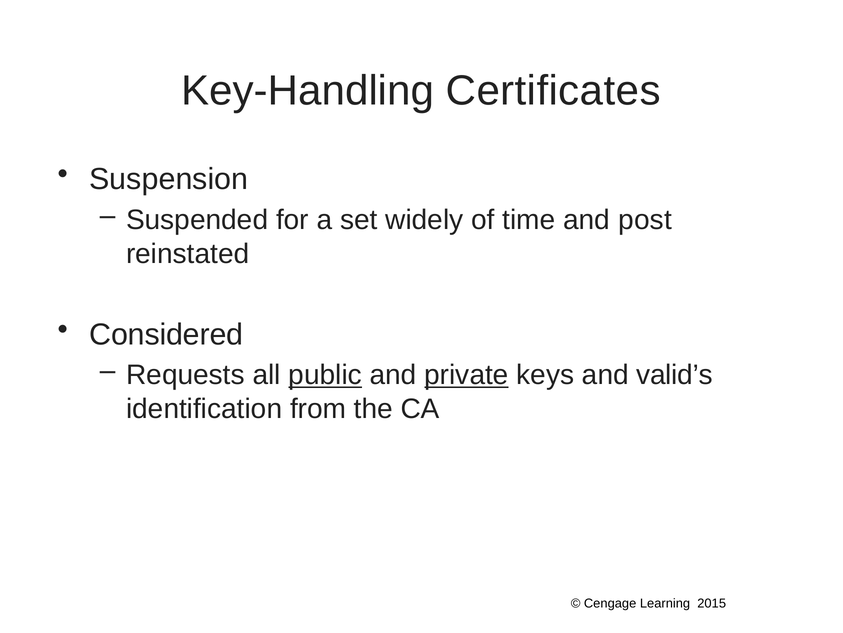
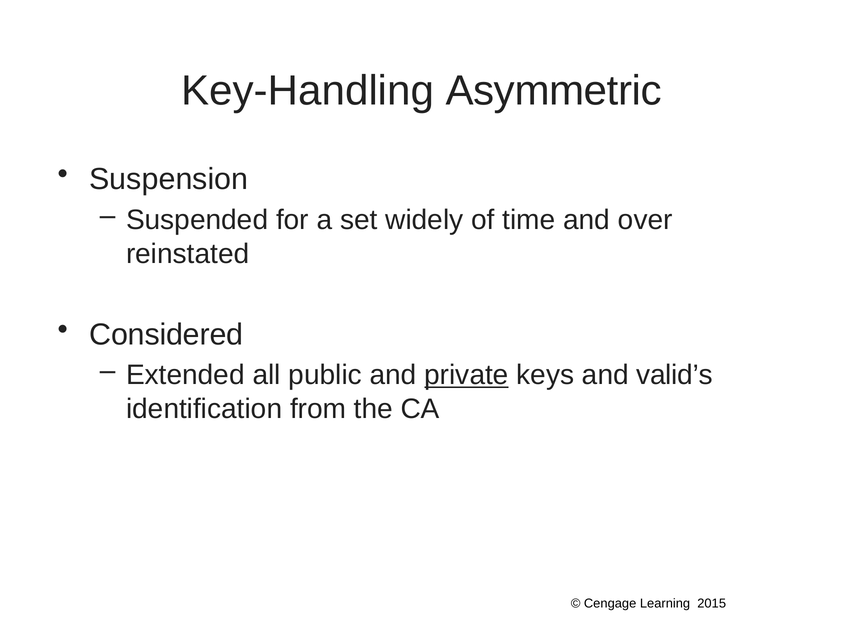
Certificates: Certificates -> Asymmetric (554, 91)
post: post -> over (645, 220)
Requests: Requests -> Extended (185, 375)
public underline: present -> none (325, 375)
